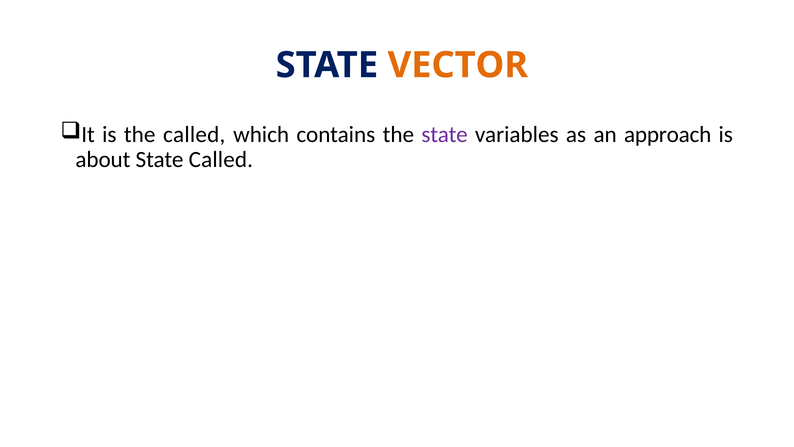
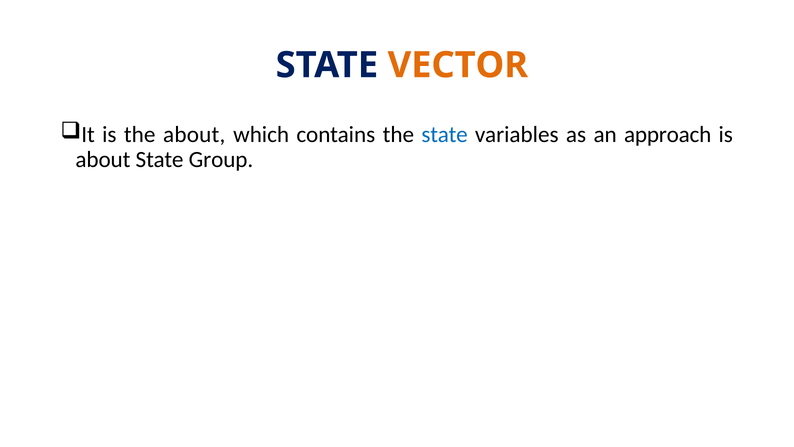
the called: called -> about (194, 134)
state colour: purple -> blue (445, 134)
State Called: Called -> Group (221, 159)
